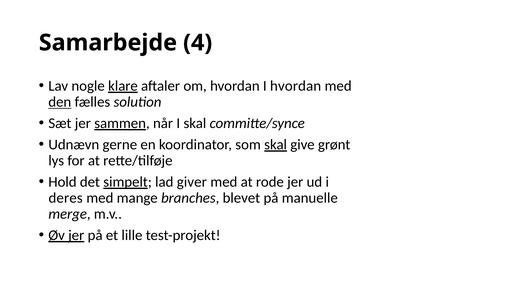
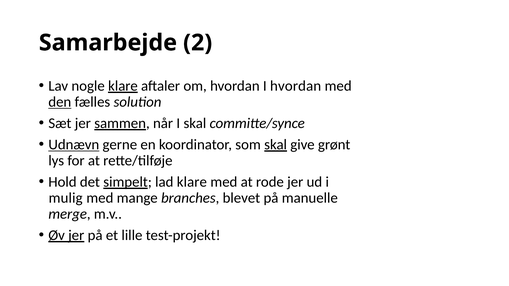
4: 4 -> 2 (198, 43)
Udnævn underline: none -> present (74, 145)
lad giver: giver -> klare (192, 182)
deres: deres -> mulig (66, 198)
